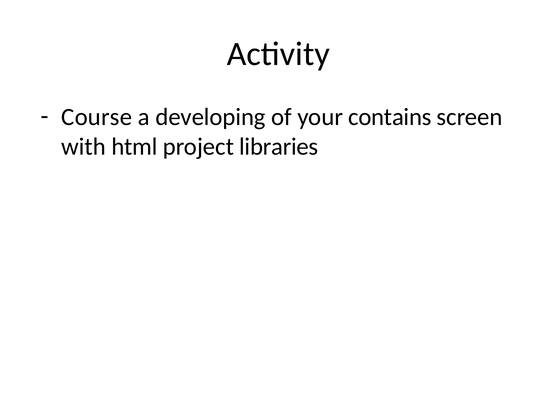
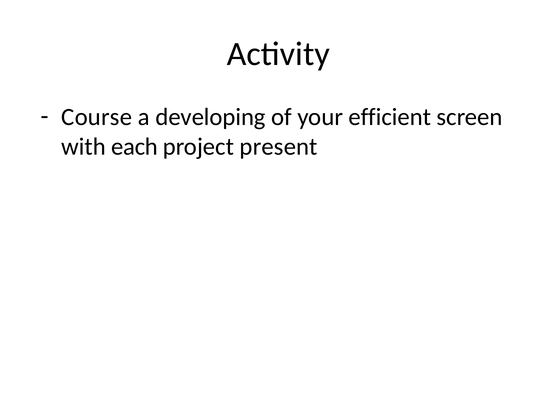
contains: contains -> efficient (390, 117)
html: html -> each (134, 147)
libraries: libraries -> present (279, 147)
